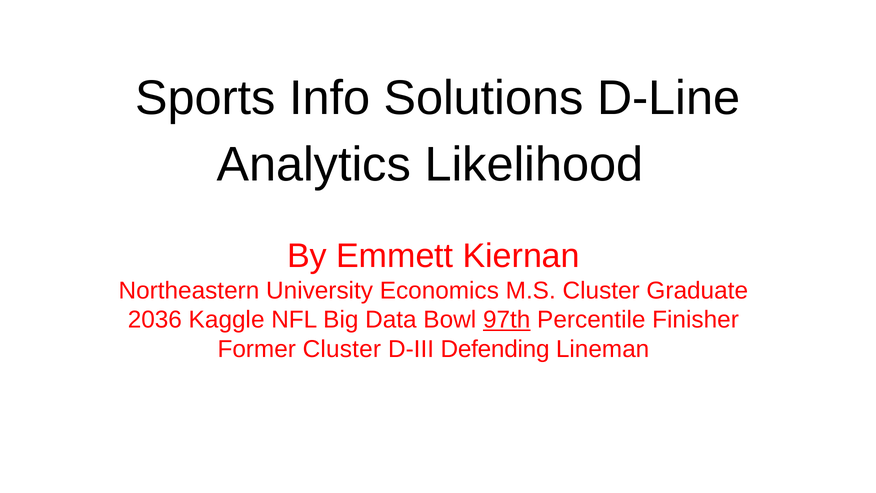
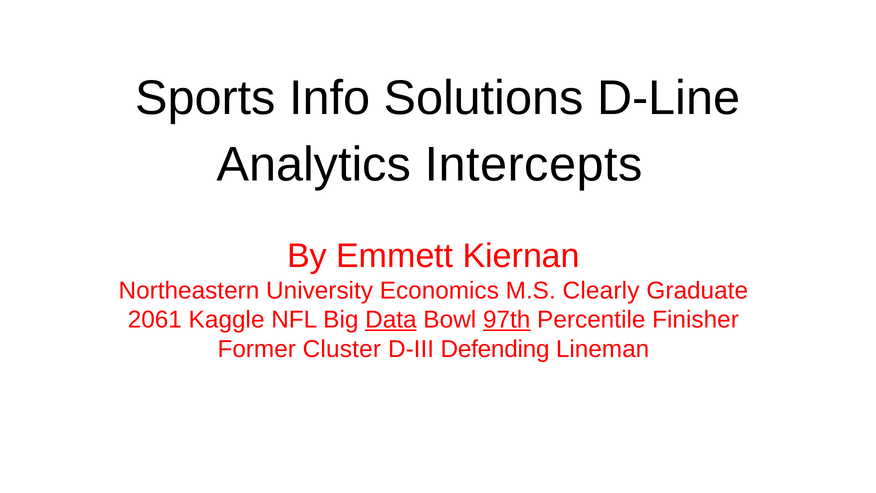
Likelihood: Likelihood -> Intercepts (534, 165)
M.S Cluster: Cluster -> Clearly (601, 290)
2036: 2036 -> 2061 (155, 320)
Data underline: none -> present (391, 320)
